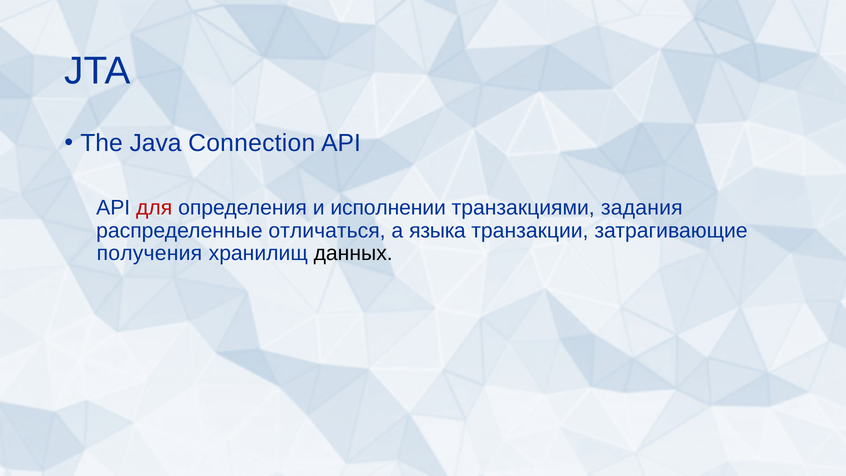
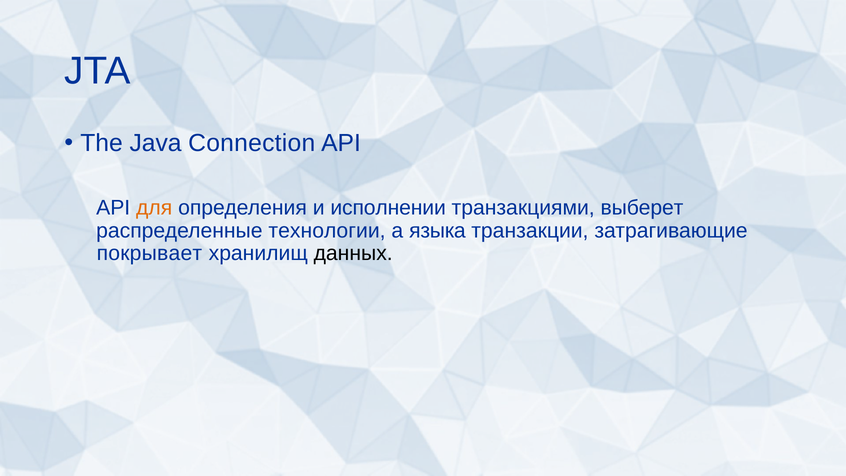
для colour: red -> orange (154, 208)
задания: задания -> выберет (642, 208)
отличаться: отличаться -> технологии (327, 231)
получения: получения -> покрывает (149, 253)
